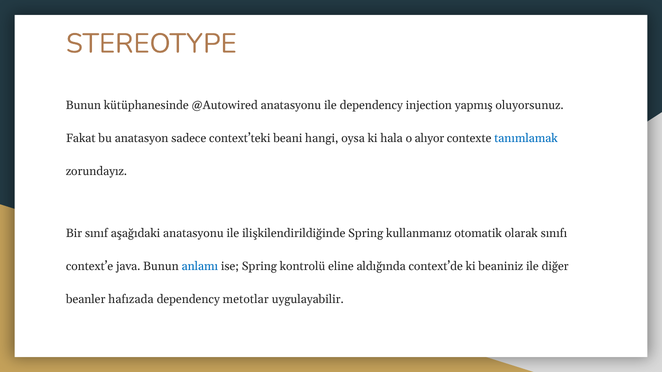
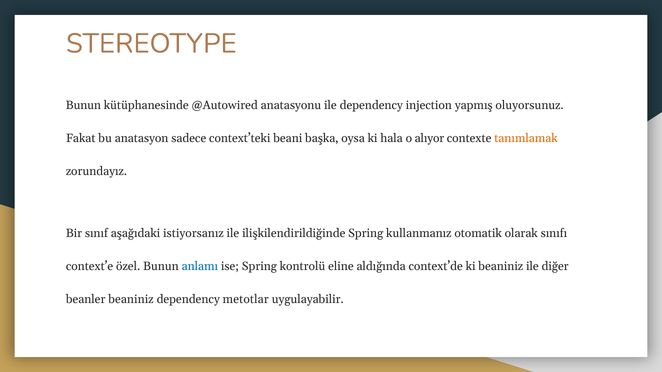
hangi: hangi -> başka (322, 138)
tanımlamak colour: blue -> orange (526, 138)
aşağıdaki anatasyonu: anatasyonu -> istiyorsanız (193, 234)
java: java -> özel (128, 267)
beanler hafızada: hafızada -> beaniniz (131, 300)
